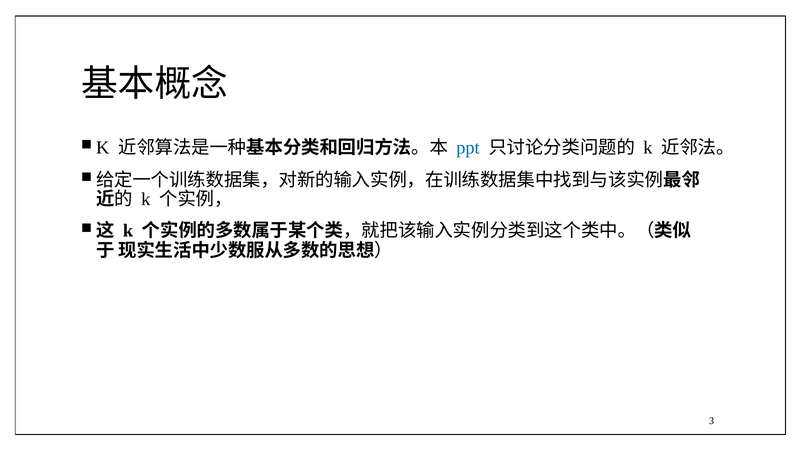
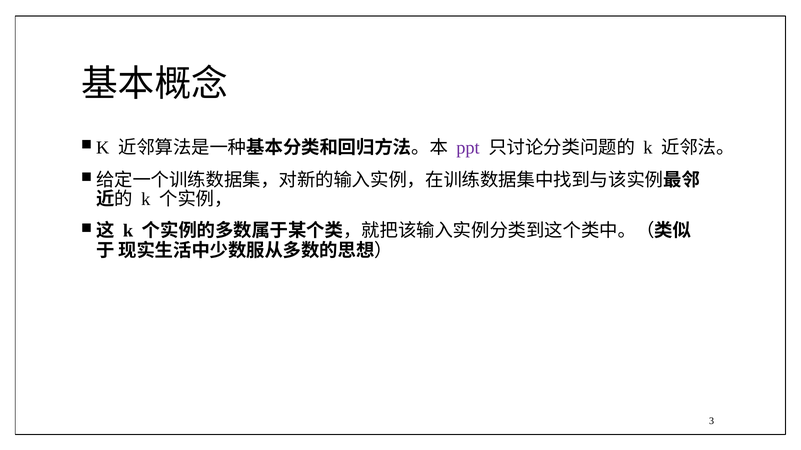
ppt colour: blue -> purple (468, 148)
